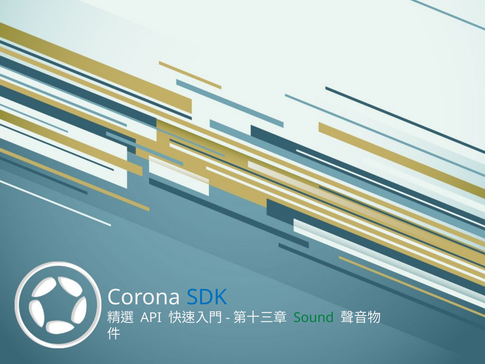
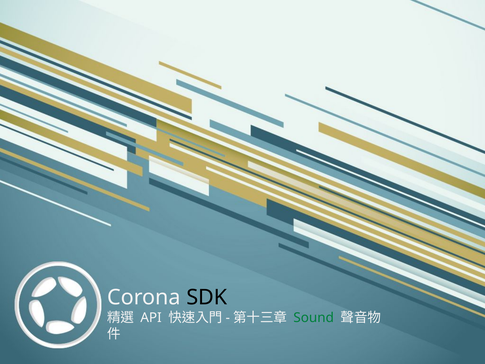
SDK colour: blue -> black (207, 297)
